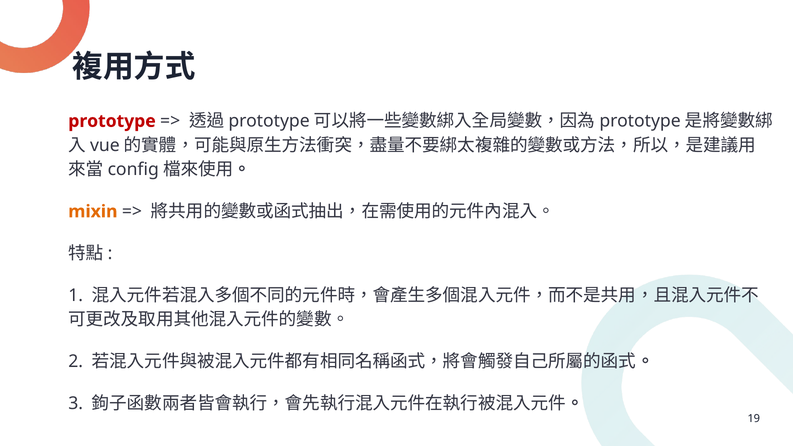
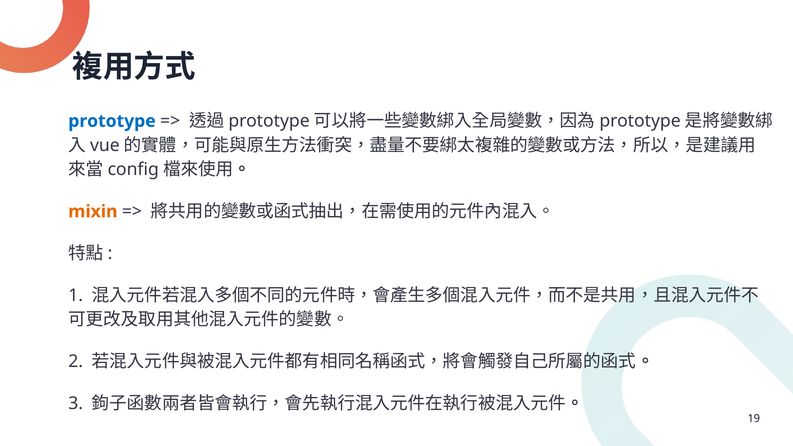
prototype colour: red -> blue (112, 121)
